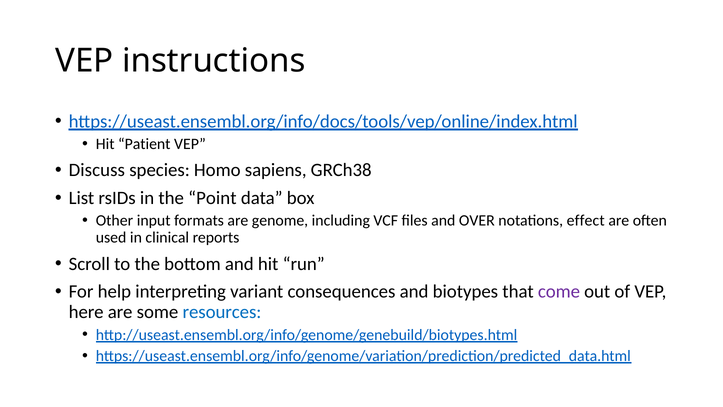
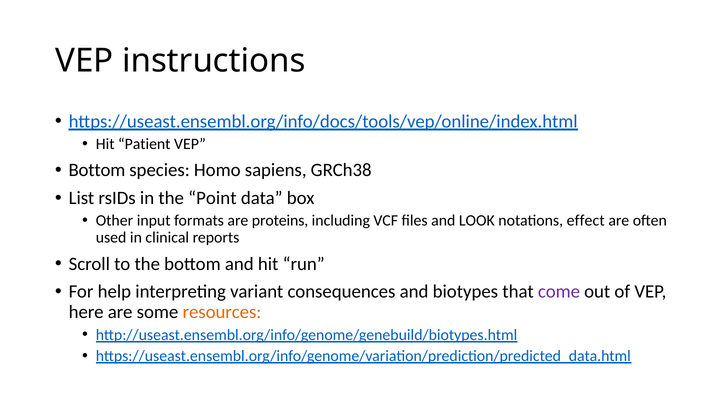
Discuss: Discuss -> Bottom (97, 170)
genome: genome -> proteins (280, 220)
OVER: OVER -> LOOK (477, 220)
resources colour: blue -> orange (222, 312)
